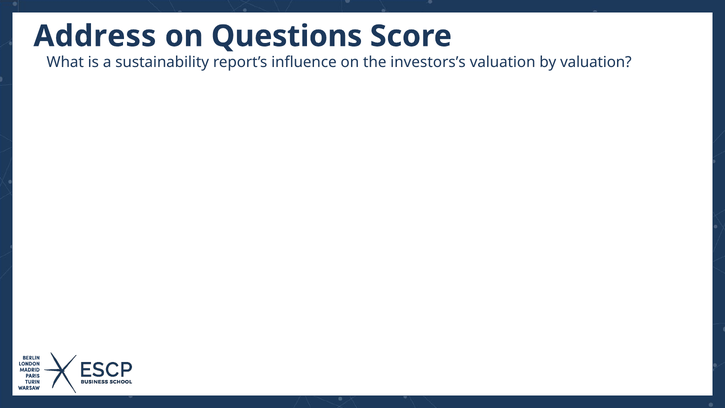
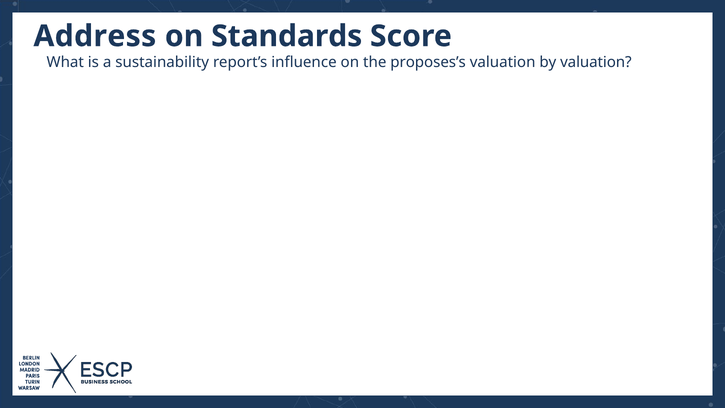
Questions: Questions -> Standards (287, 36)
investors’s: investors’s -> proposes’s (428, 62)
